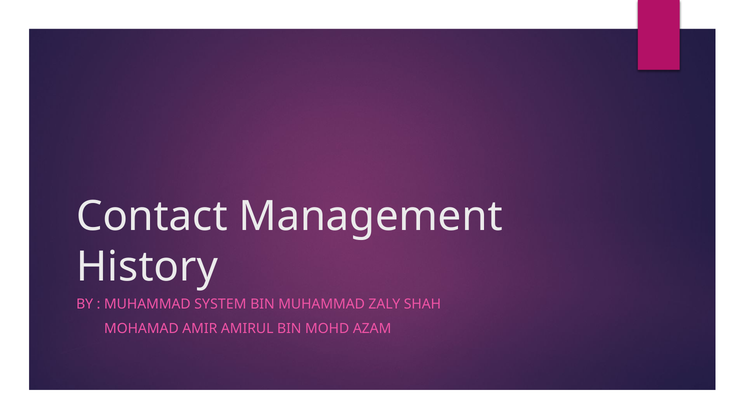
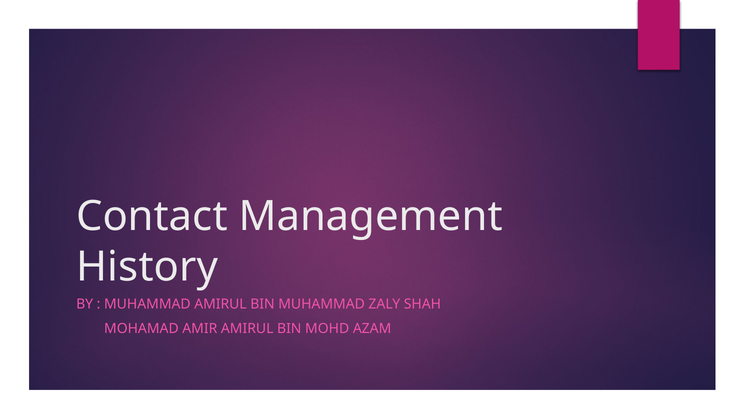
MUHAMMAD SYSTEM: SYSTEM -> AMIRUL (220, 304)
